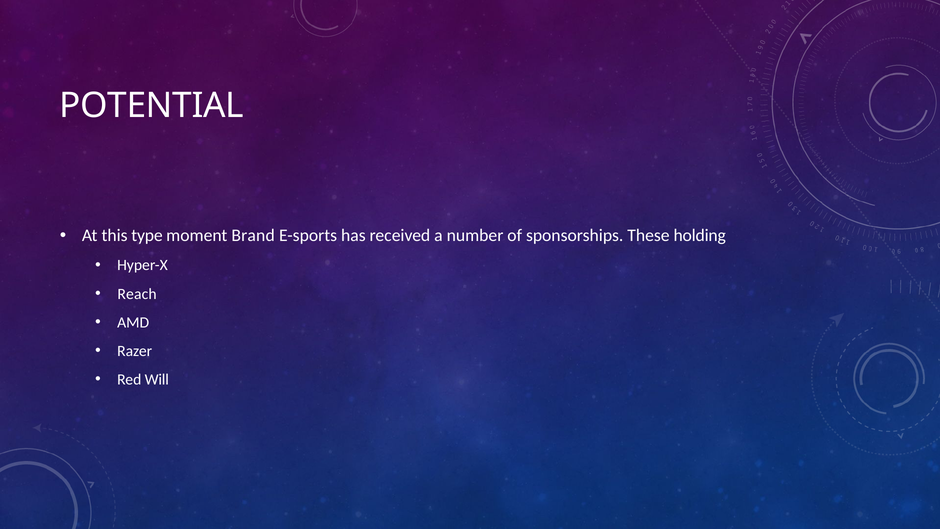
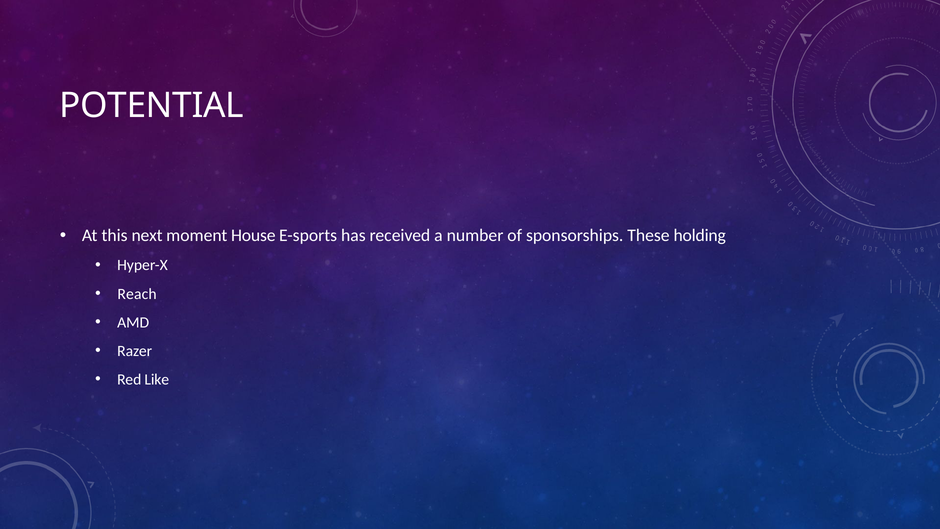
type: type -> next (147, 236)
Brand: Brand -> House (253, 236)
Will: Will -> Like (157, 380)
